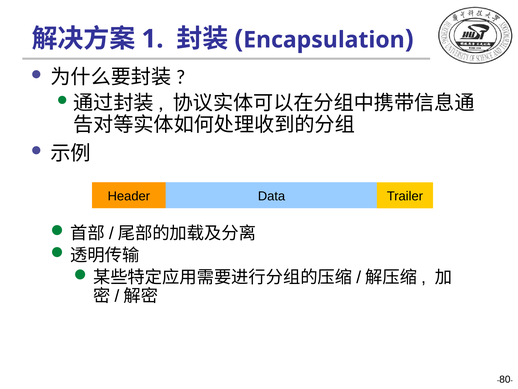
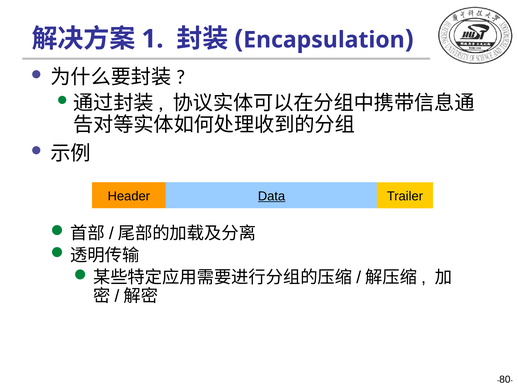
Data underline: none -> present (272, 196)
